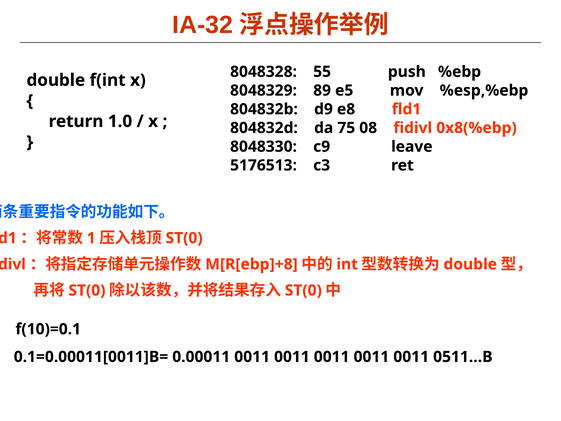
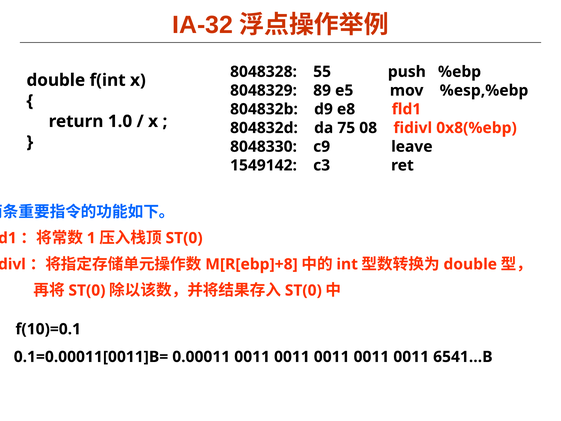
5176513: 5176513 -> 1549142 (263, 165)
0511…B: 0511…B -> 6541…B (463, 357)
